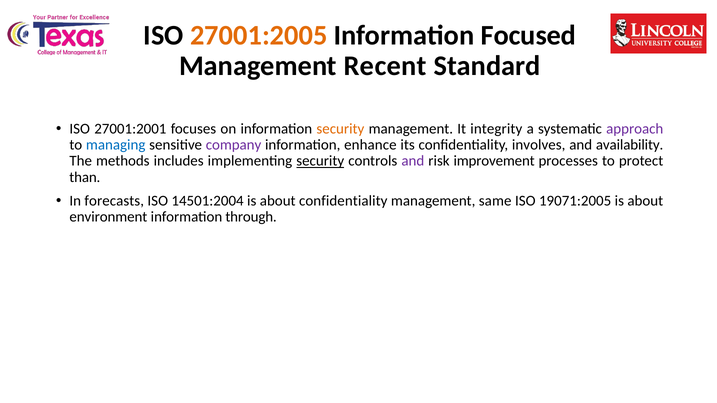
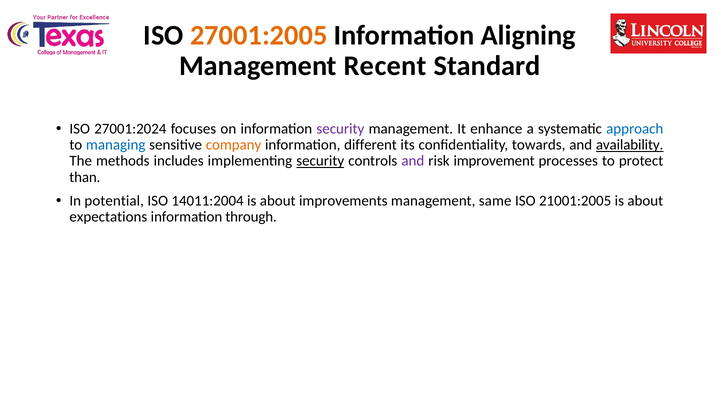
Focused: Focused -> Aligning (528, 35)
27001:2001: 27001:2001 -> 27001:2024 (130, 129)
security colour: orange -> purple (340, 129)
integrity: integrity -> enhance (496, 129)
approach colour: purple -> blue (635, 129)
company colour: purple -> orange (234, 145)
enhance: enhance -> different (371, 145)
involves: involves -> towards (539, 145)
availability underline: none -> present (630, 145)
forecasts: forecasts -> potential (114, 201)
14501:2004: 14501:2004 -> 14011:2004 (208, 201)
about confidentiality: confidentiality -> improvements (343, 201)
19071:2005: 19071:2005 -> 21001:2005 (575, 201)
environment: environment -> expectations (108, 217)
